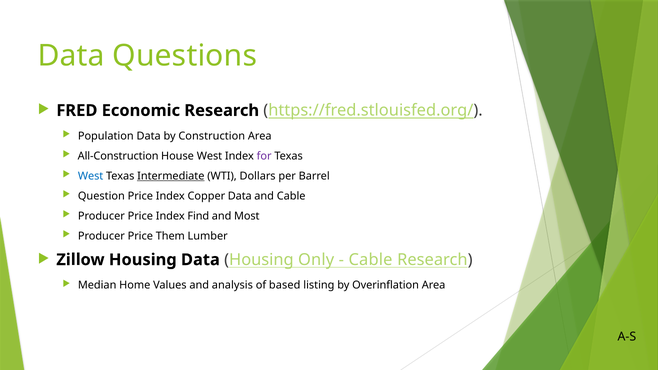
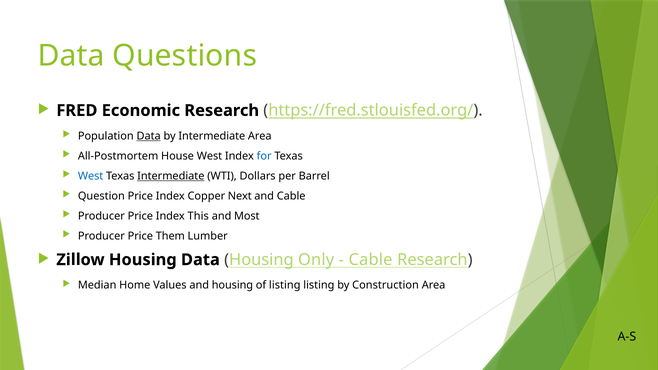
Data underline: none -> present (149, 136)
by Construction: Construction -> Intermediate (212, 136)
All-Construction: All-Construction -> All-Postmortem (118, 156)
for colour: purple -> blue (264, 156)
Copper Data: Data -> Next (240, 196)
Find: Find -> This (198, 216)
and analysis: analysis -> housing (232, 285)
of based: based -> listing (285, 285)
Overinflation: Overinflation -> Construction (386, 285)
